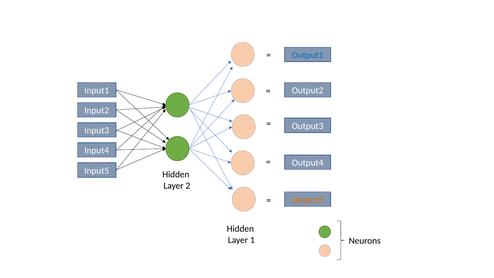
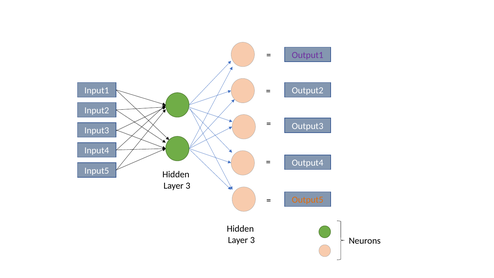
Output1 colour: blue -> purple (308, 55)
2: 2 -> 3 (188, 186)
1: 1 -> 3 (252, 240)
